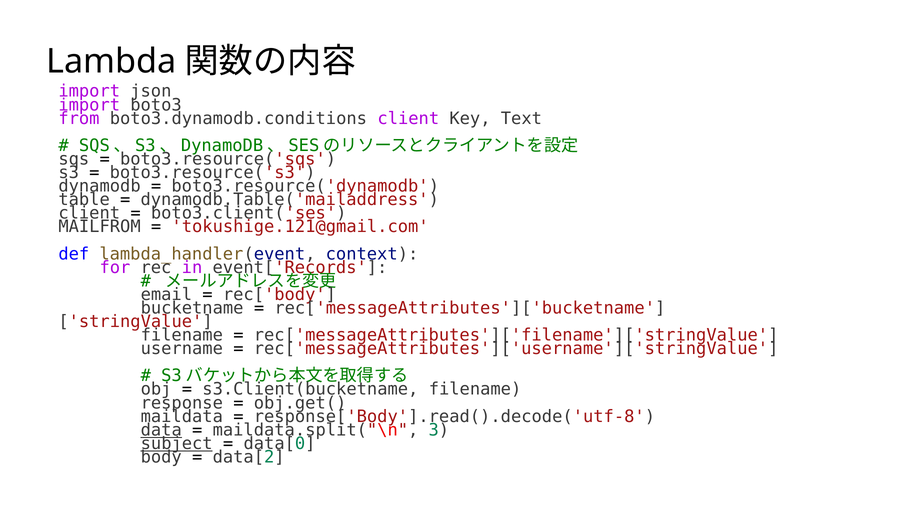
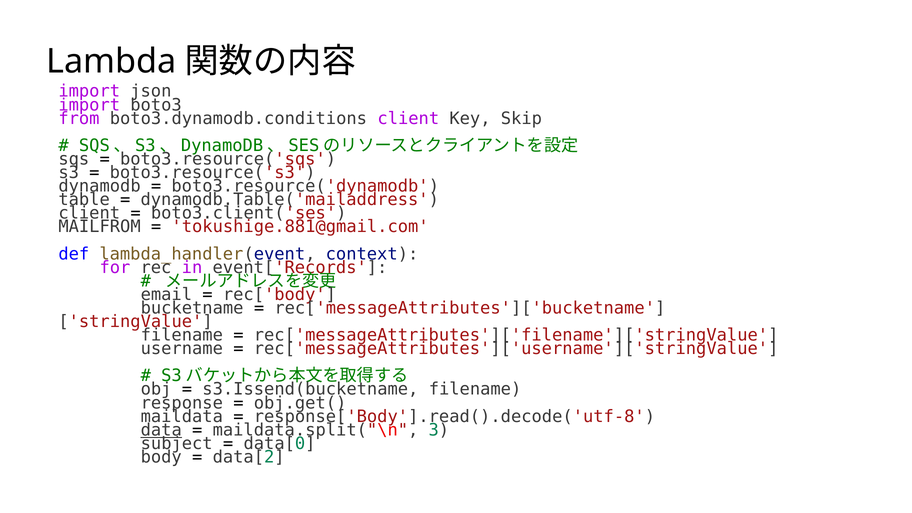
Text: Text -> Skip (521, 118)
tokushige.121@gmail.com: tokushige.121@gmail.com -> tokushige.881@gmail.com (300, 227)
s3.Client(bucketname: s3.Client(bucketname -> s3.Issend(bucketname (310, 389)
subject underline: present -> none (177, 444)
